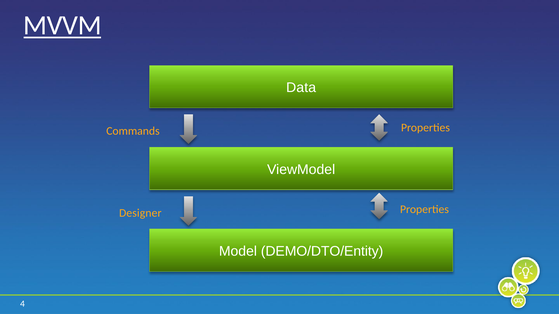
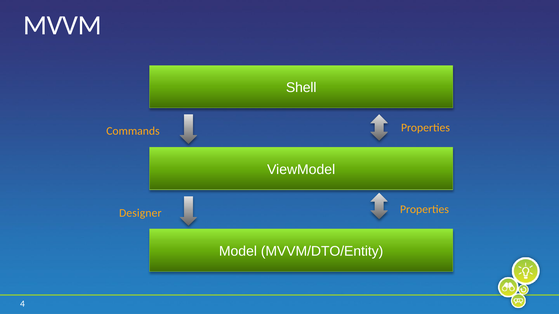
MVVM underline: present -> none (62, 25)
Data: Data -> Shell (301, 88)
DEMO/DTO/Entity: DEMO/DTO/Entity -> MVVM/DTO/Entity (322, 252)
